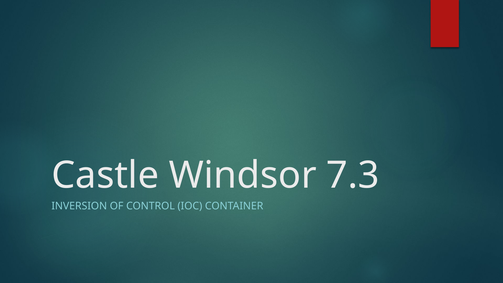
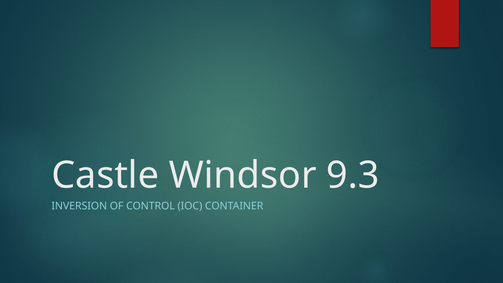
7.3: 7.3 -> 9.3 (353, 175)
